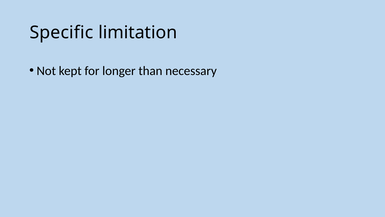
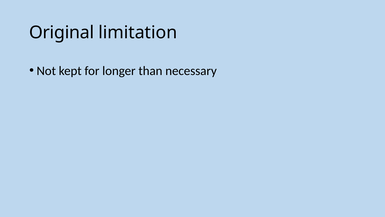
Specific: Specific -> Original (62, 32)
